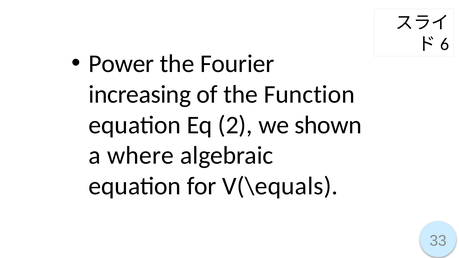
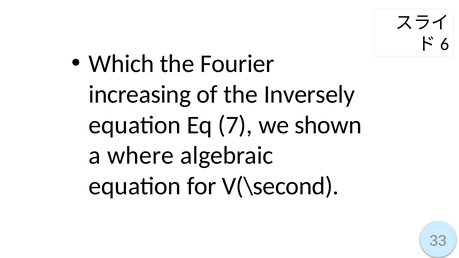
Power: Power -> Which (121, 64)
Function: Function -> Inversely (309, 94)
2: 2 -> 7 (235, 125)
V(\equals: V(\equals -> V(\second (280, 186)
